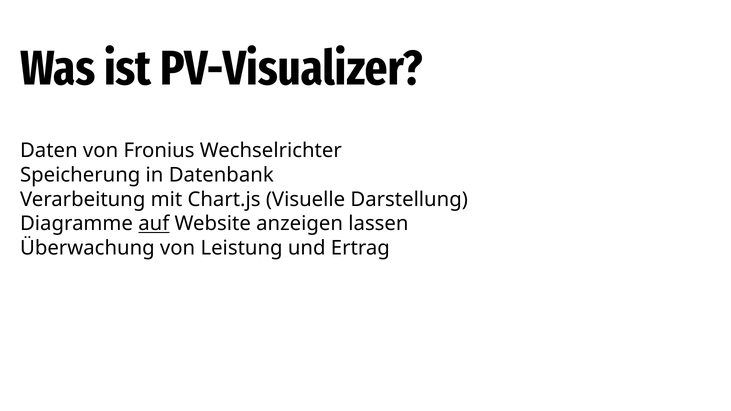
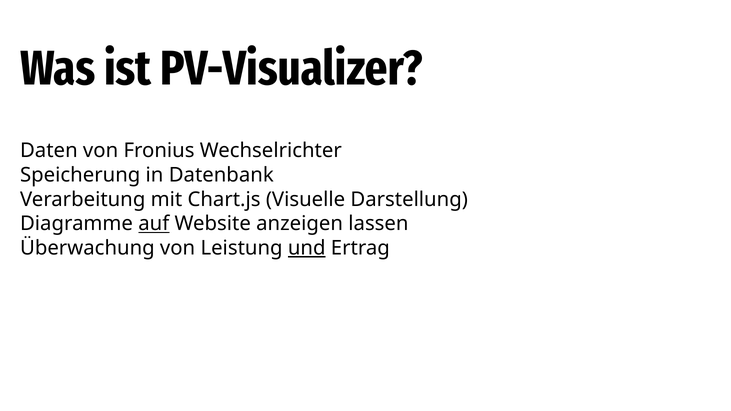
und underline: none -> present (307, 248)
